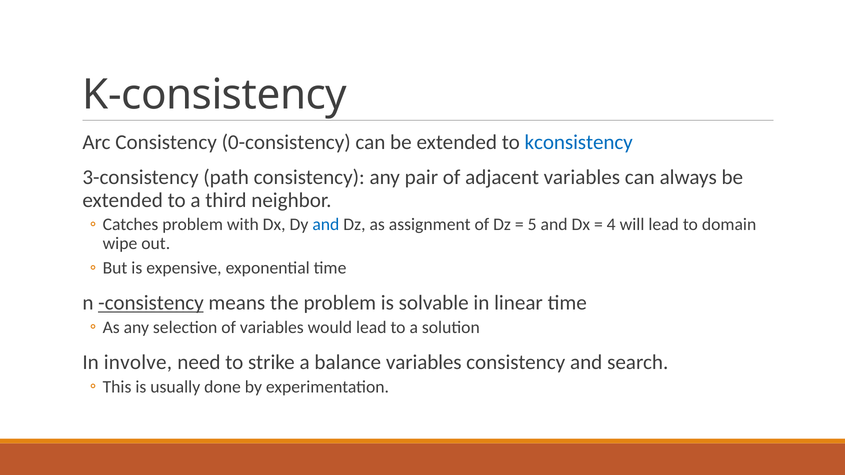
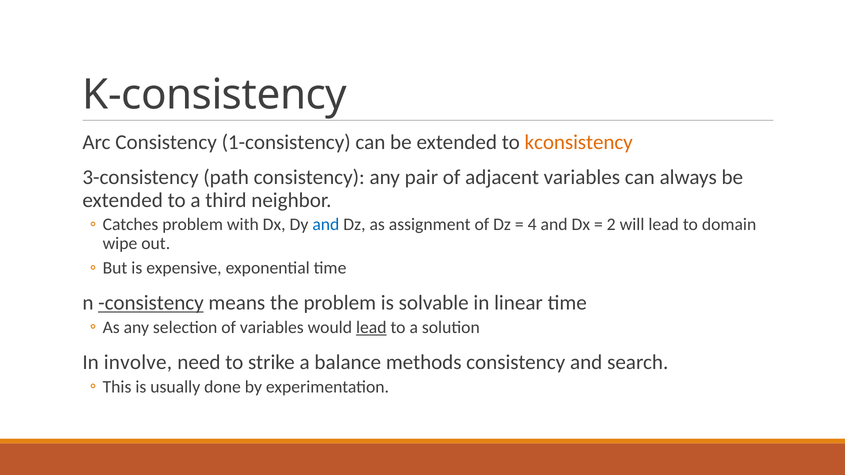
0-consistency: 0-consistency -> 1-consistency (286, 142)
kconsistency colour: blue -> orange (579, 142)
5: 5 -> 4 (532, 225)
4: 4 -> 2 (611, 225)
lead underline: none -> present (371, 328)
balance variables: variables -> methods (424, 363)
